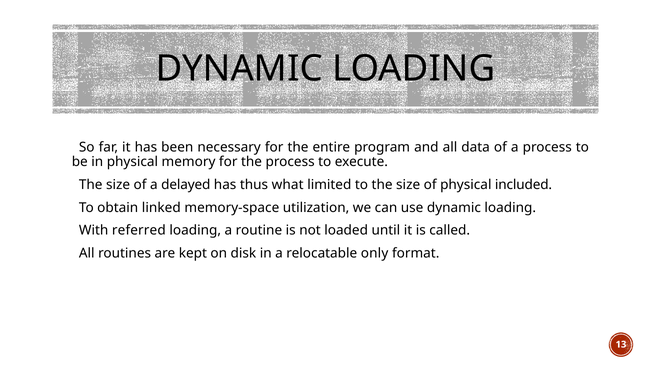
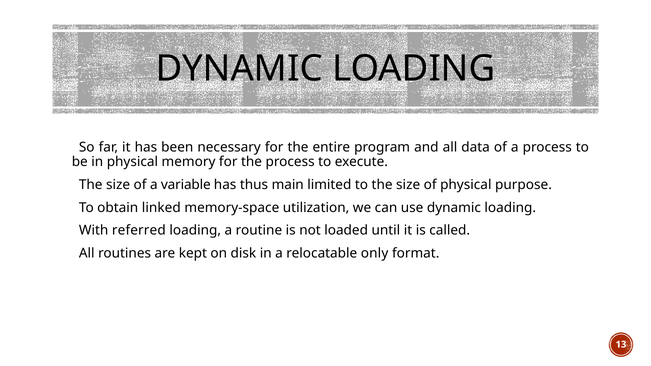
delayed: delayed -> variable (186, 185)
what: what -> main (288, 185)
included: included -> purpose (523, 185)
